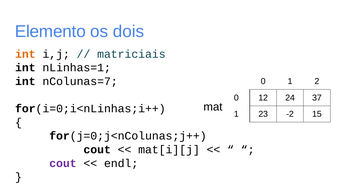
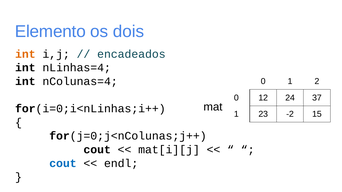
matriciais: matriciais -> encadeados (131, 54)
nLinhas=1: nLinhas=1 -> nLinhas=4 (77, 68)
nColunas=7: nColunas=7 -> nColunas=4 (80, 82)
cout colour: purple -> blue (63, 164)
